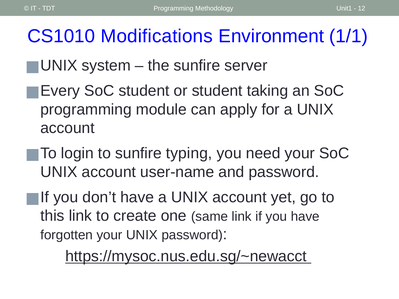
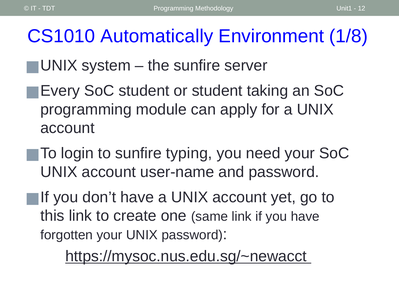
Modifications: Modifications -> Automatically (157, 36)
1/1: 1/1 -> 1/8 (349, 36)
